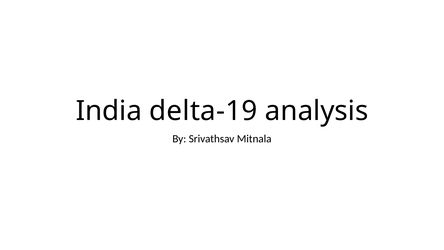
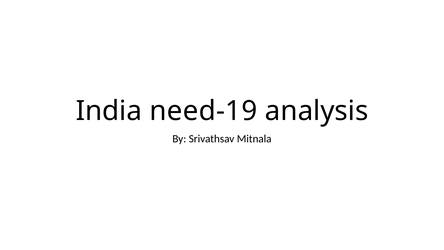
delta-19: delta-19 -> need-19 (203, 111)
